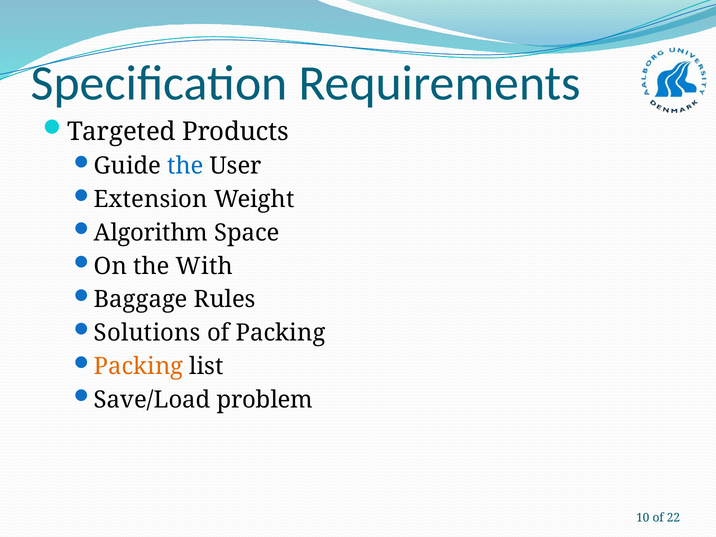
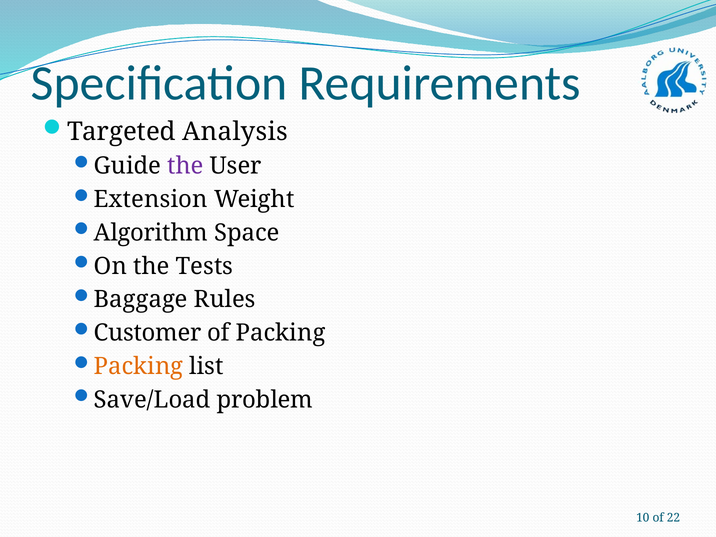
Products: Products -> Analysis (235, 132)
the colour: blue -> purple (185, 166)
With: With -> Tests (204, 266)
Solutions: Solutions -> Customer (148, 333)
